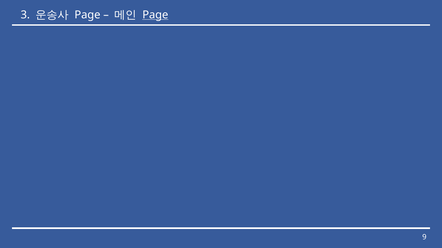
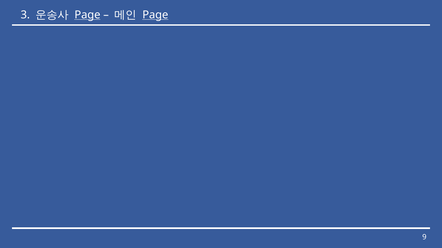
Page underline: none -> present (87, 15)
